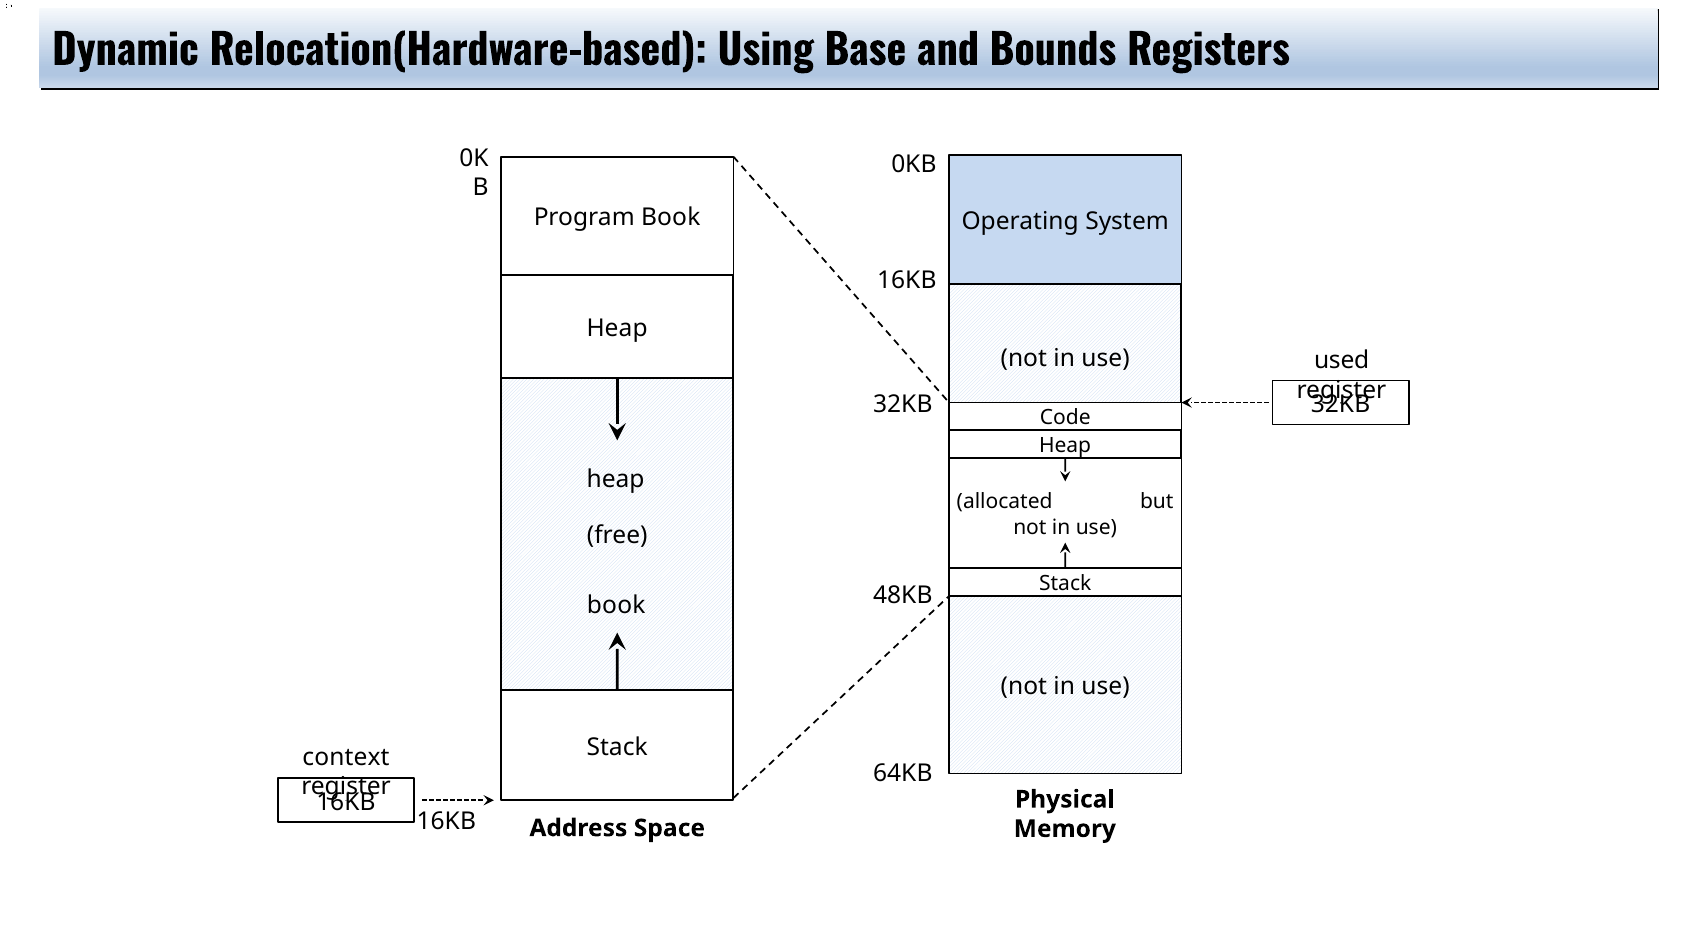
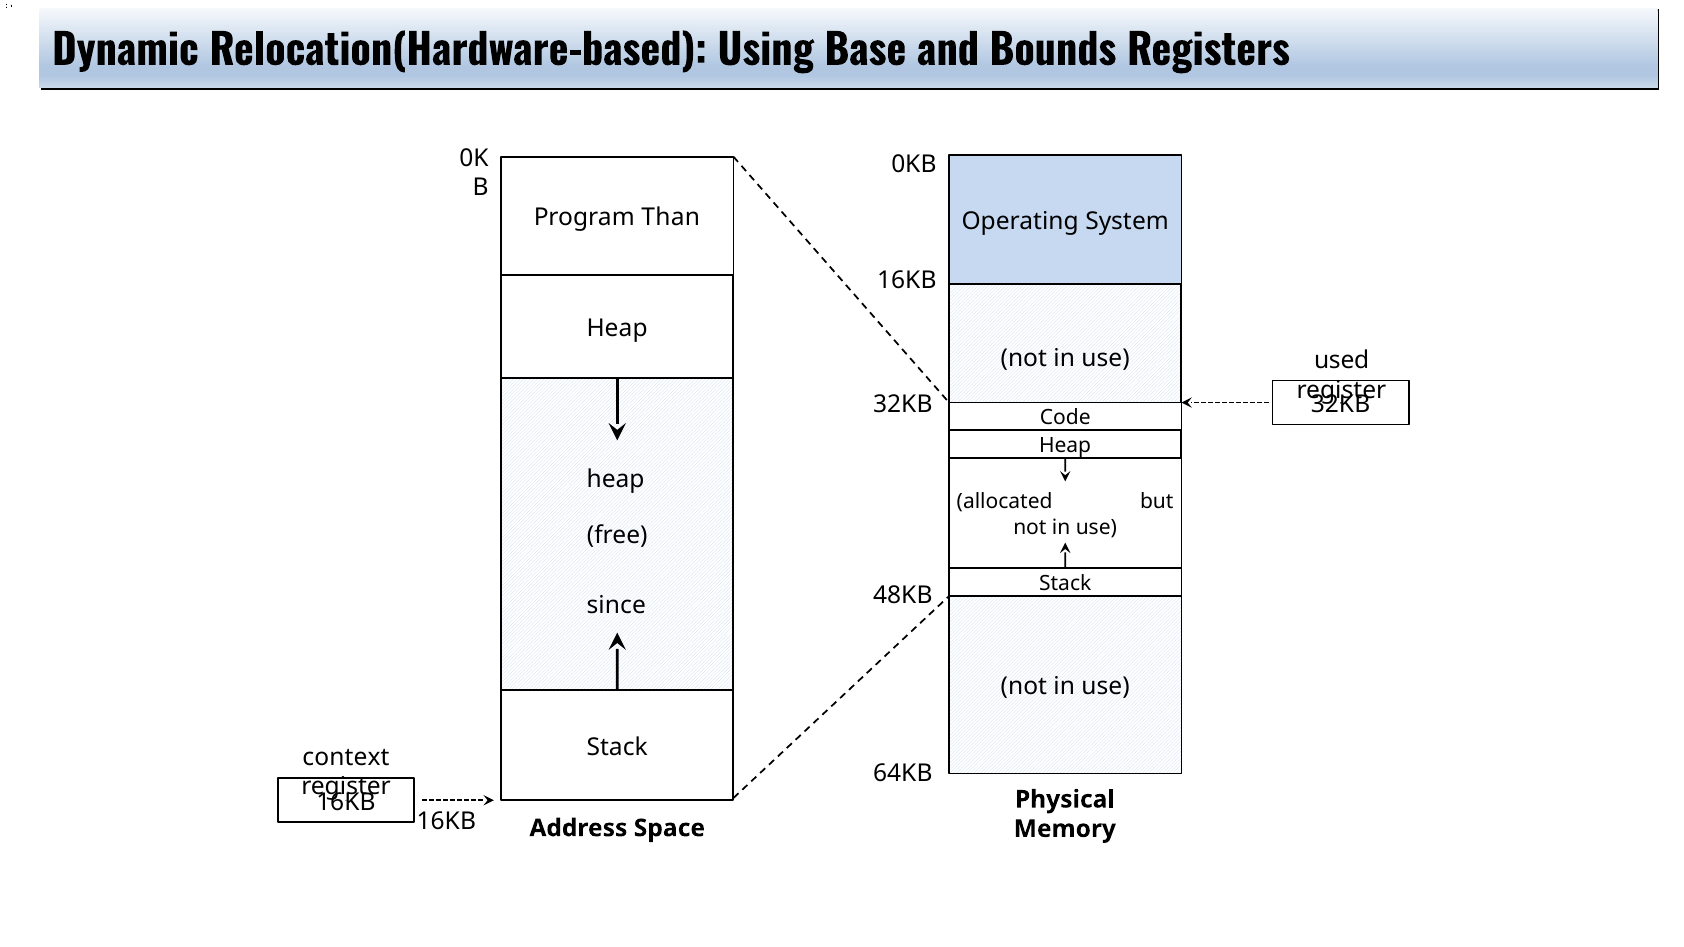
Book: Book -> Than (671, 218)
book: book -> since (616, 606)
